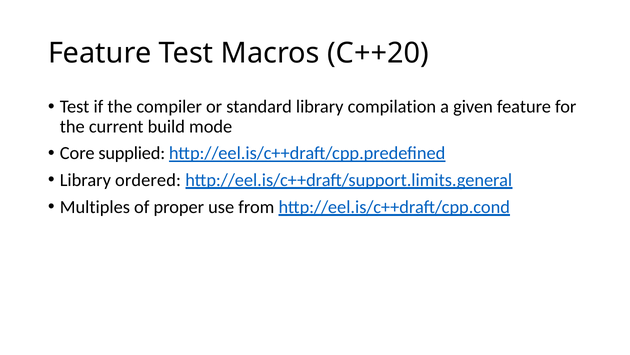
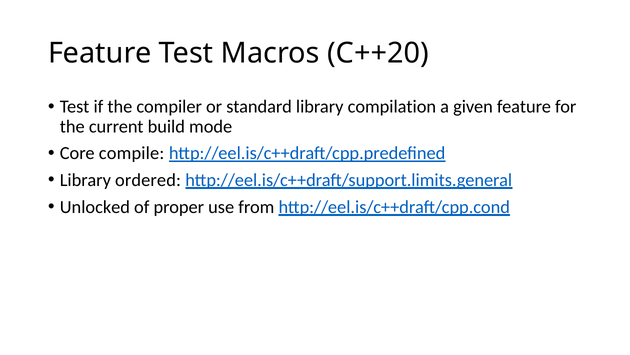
supplied: supplied -> compile (132, 153)
Multiples: Multiples -> Unlocked (95, 207)
